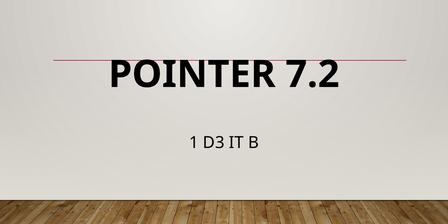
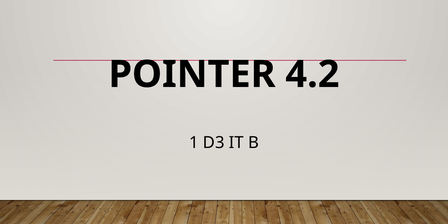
7.2: 7.2 -> 4.2 (312, 74)
